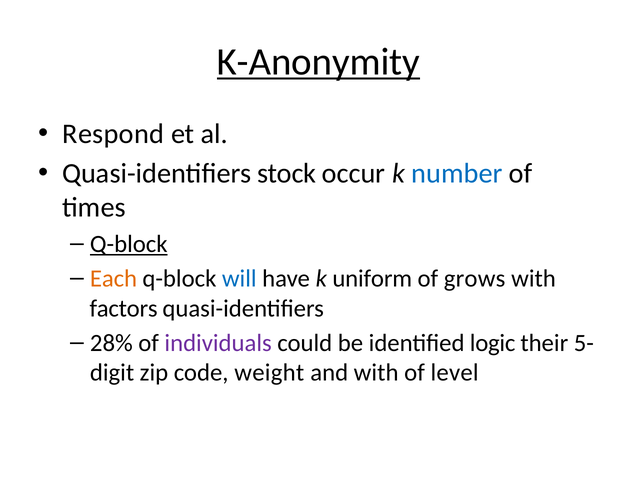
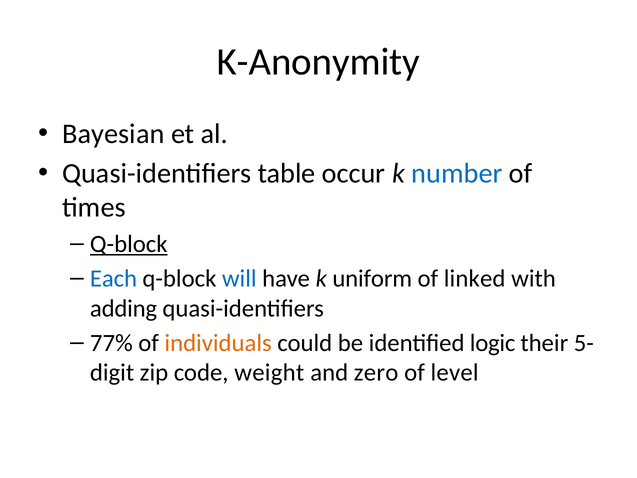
K-Anonymity underline: present -> none (318, 62)
Respond: Respond -> Bayesian (113, 134)
stock: stock -> table (286, 173)
Each colour: orange -> blue (114, 278)
grows: grows -> linked (475, 278)
factors: factors -> adding (124, 308)
28%: 28% -> 77% (111, 343)
individuals colour: purple -> orange (218, 343)
and with: with -> zero (376, 372)
